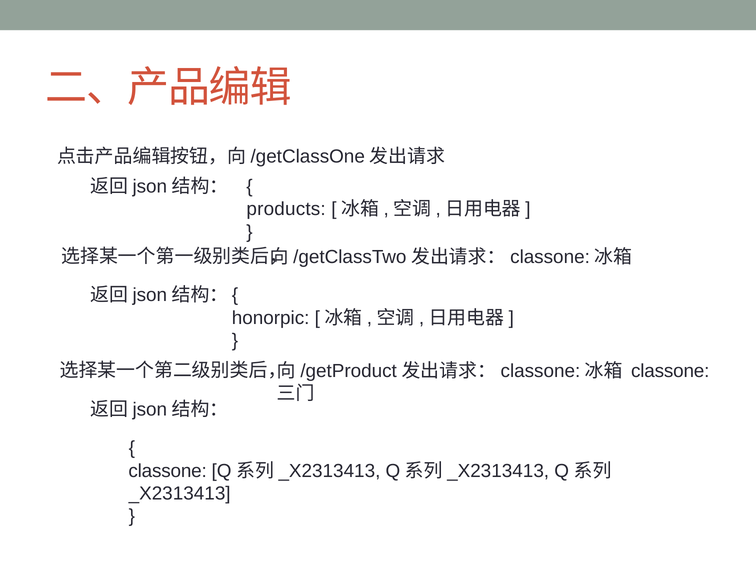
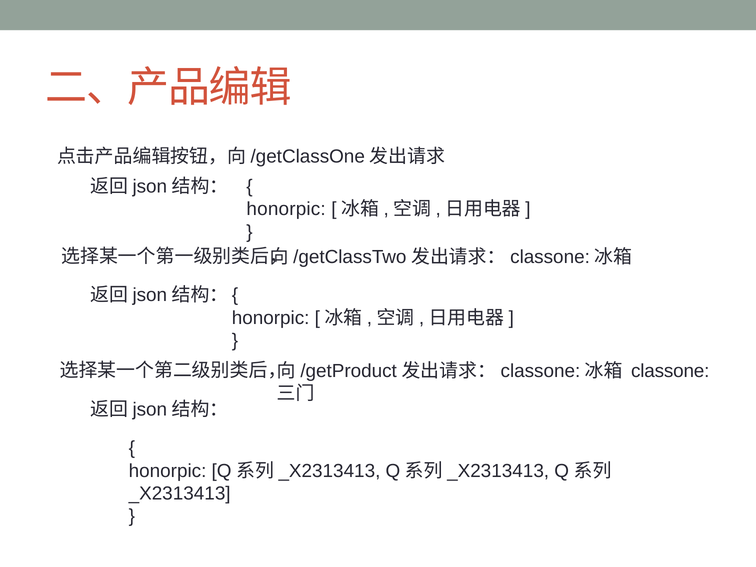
products: products -> honorpic (286, 209)
classone: classone -> honorpic (168, 471)
